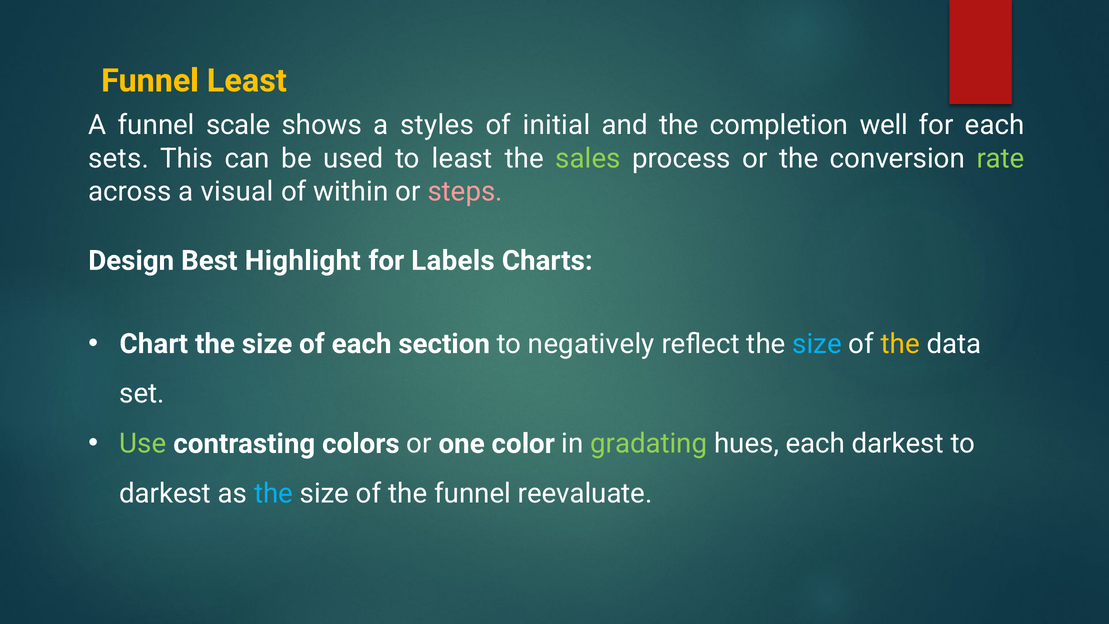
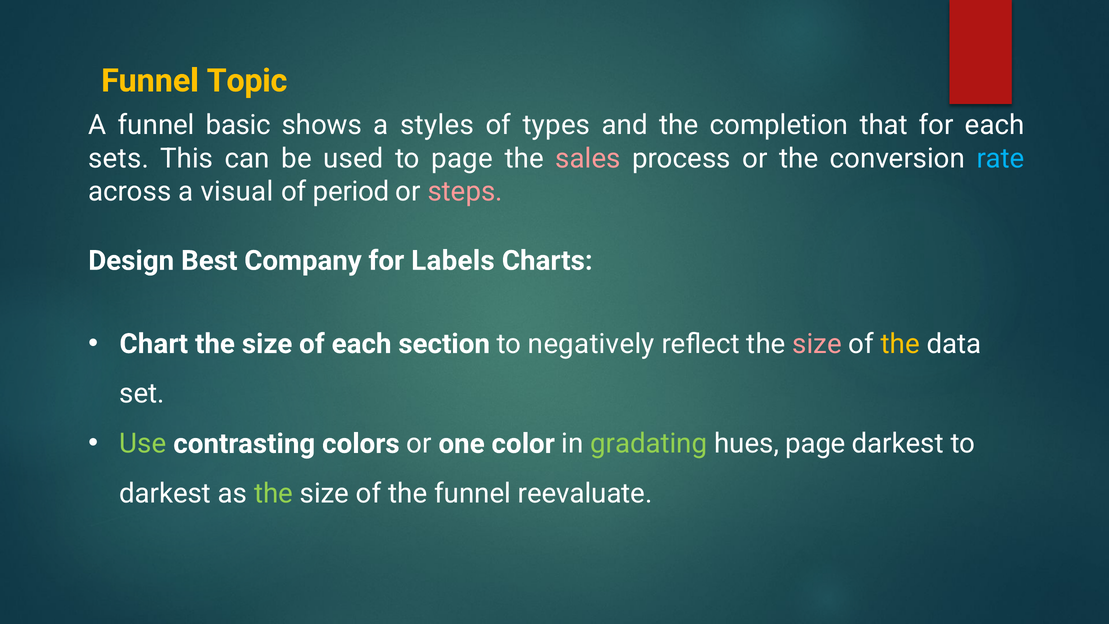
Funnel Least: Least -> Topic (247, 81)
scale: scale -> basic (238, 125)
initial: initial -> types (556, 125)
well: well -> that (884, 125)
to least: least -> page (462, 158)
sales colour: light green -> pink (588, 158)
rate colour: light green -> light blue (1001, 158)
within: within -> period (351, 192)
Highlight: Highlight -> Company (303, 261)
size colour: light blue -> pink (817, 344)
hues each: each -> page (816, 444)
the colour: light blue -> light green (274, 493)
